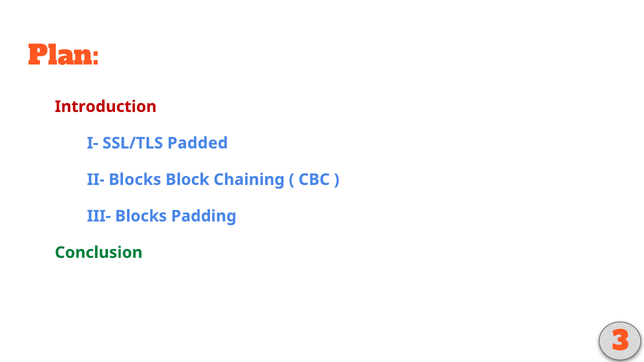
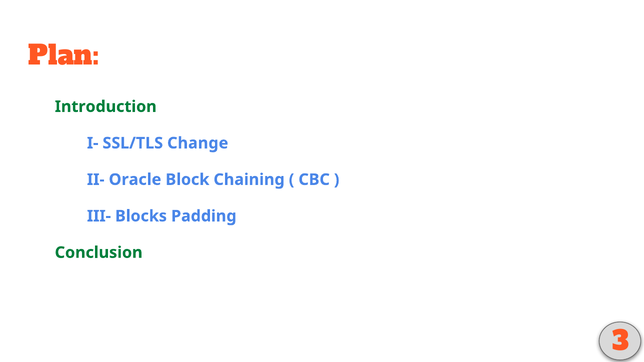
Introduction colour: red -> green (106, 107)
Padded: Padded -> Change (198, 143)
II- Blocks: Blocks -> Oracle (135, 180)
